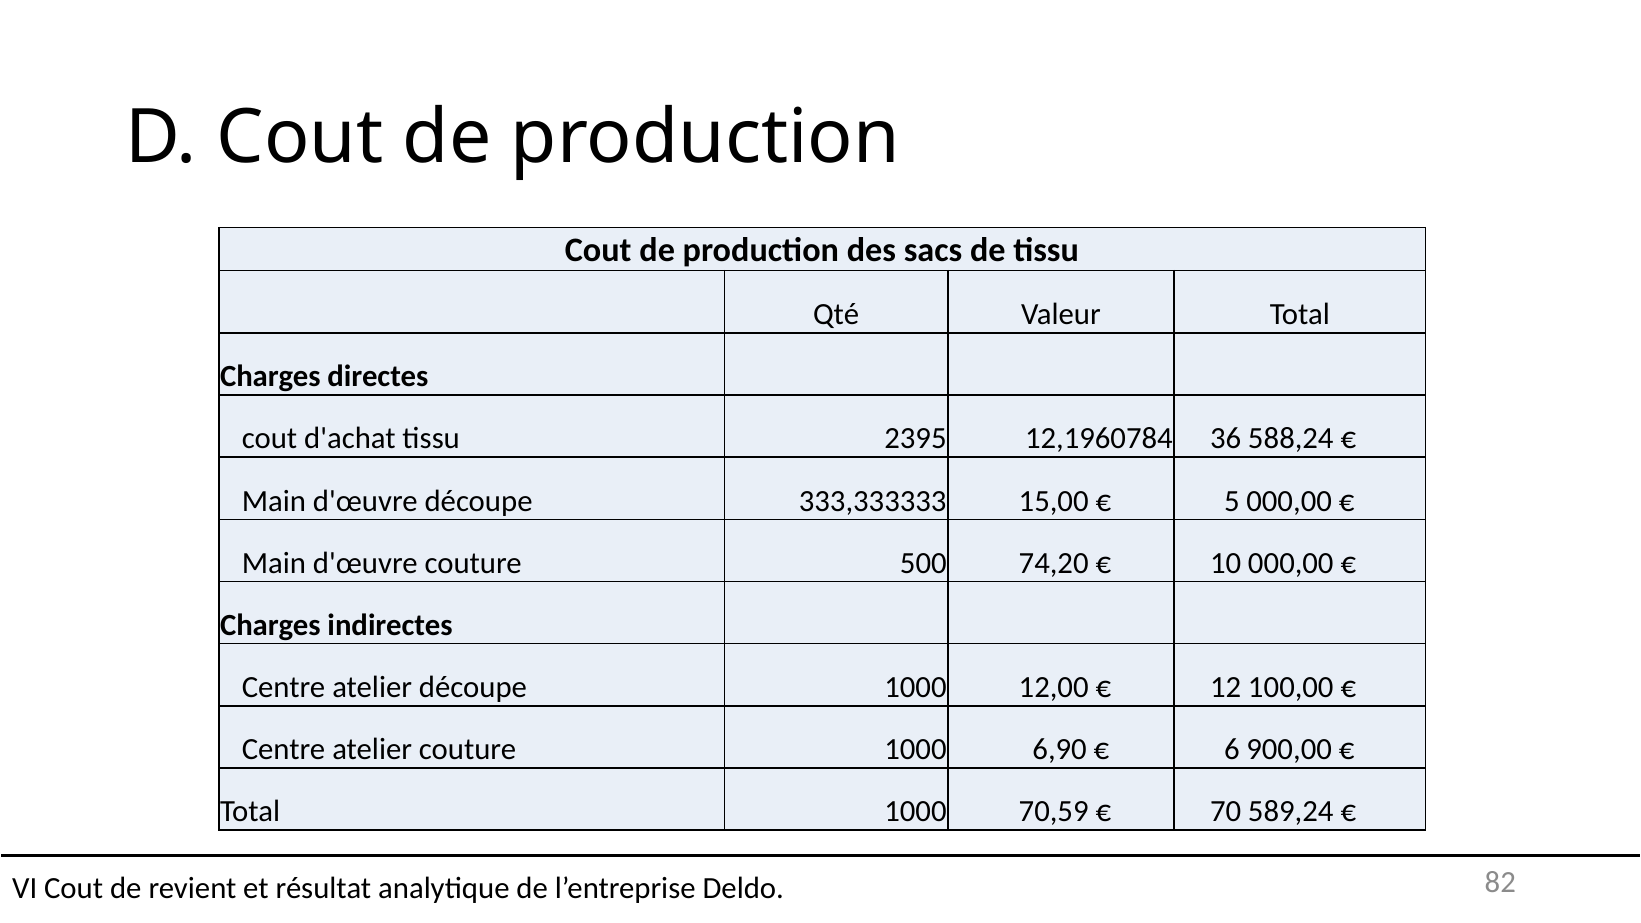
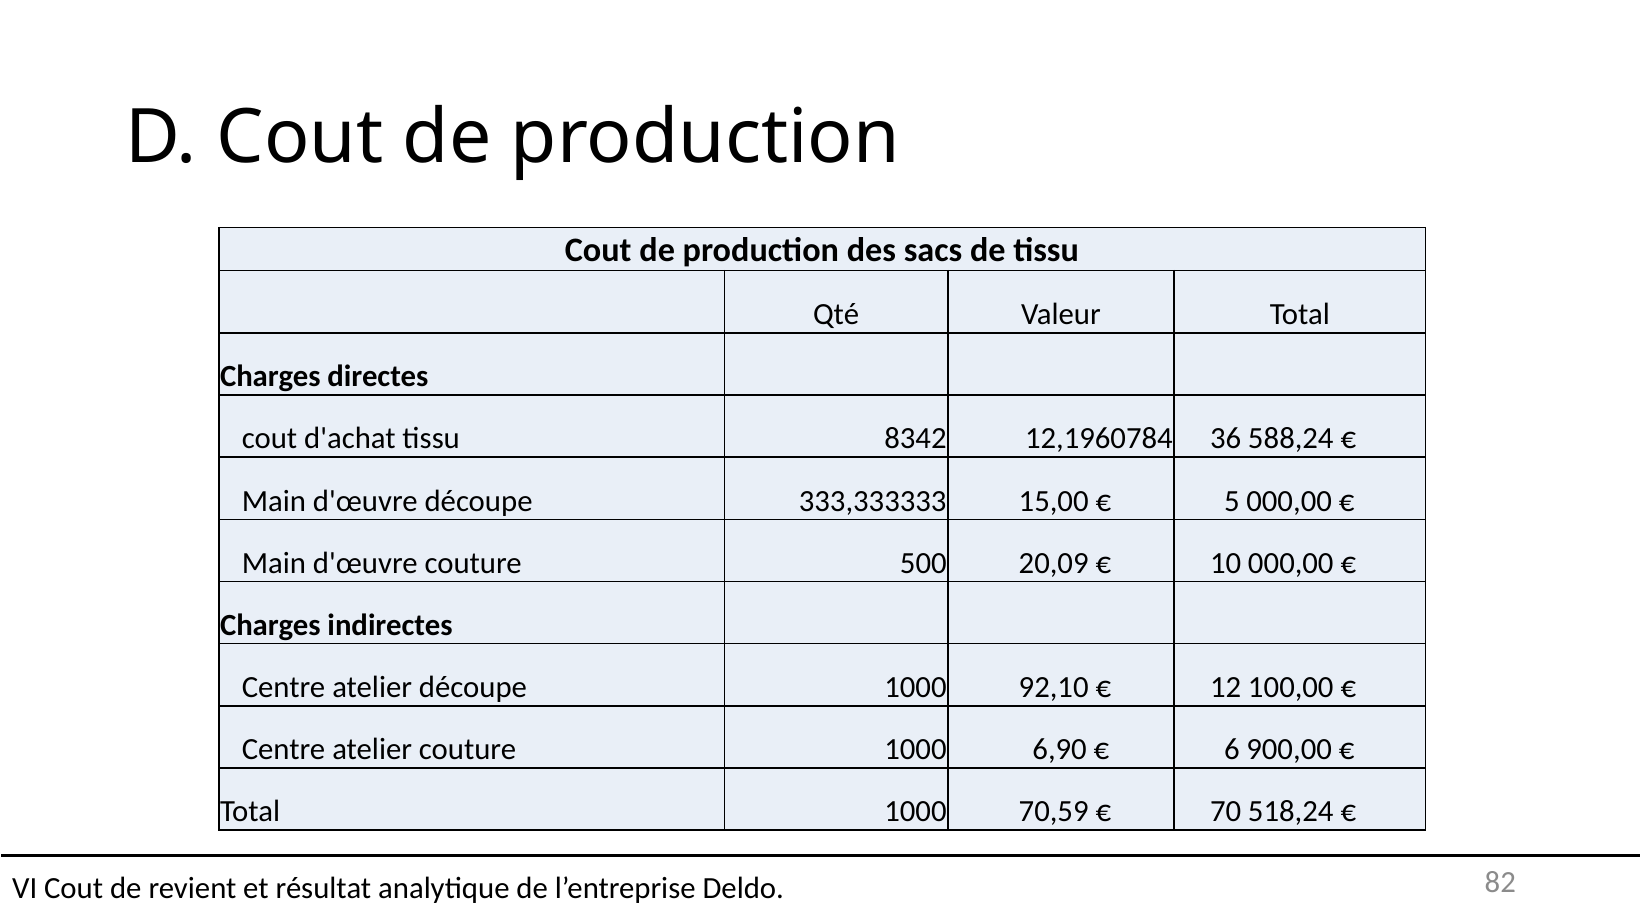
2395: 2395 -> 8342 (915, 439)
74,20: 74,20 -> 20,09 (1054, 563)
12,00: 12,00 -> 92,10 (1054, 687)
589,24: 589,24 -> 518,24 (1291, 812)
